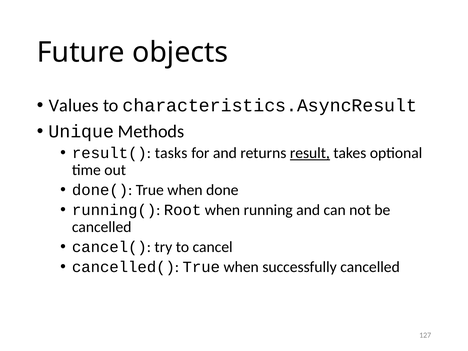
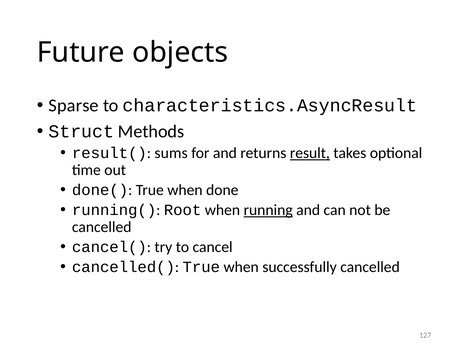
Values: Values -> Sparse (74, 105)
Unique: Unique -> Struct (81, 132)
tasks: tasks -> sums (171, 153)
running underline: none -> present (268, 210)
